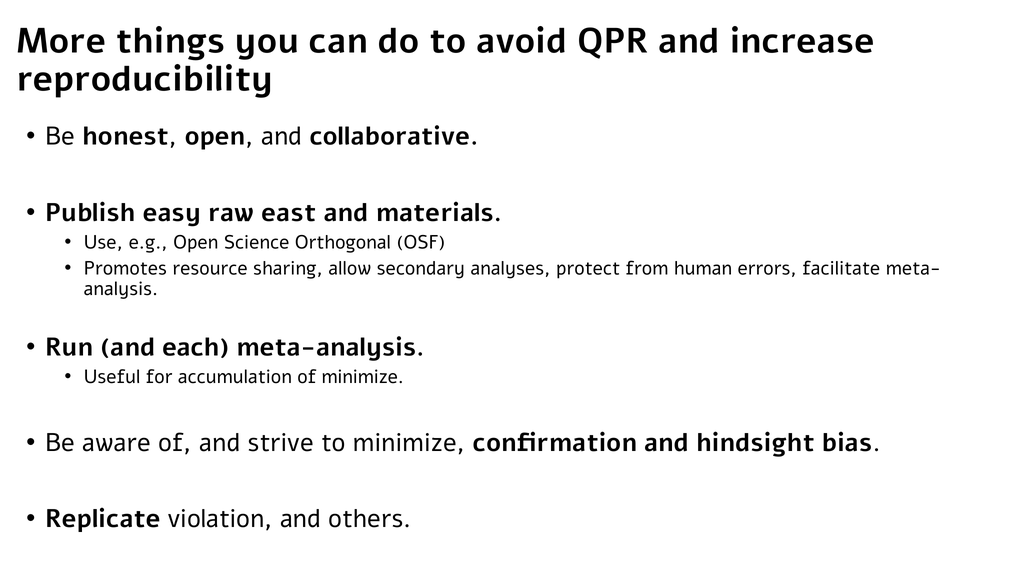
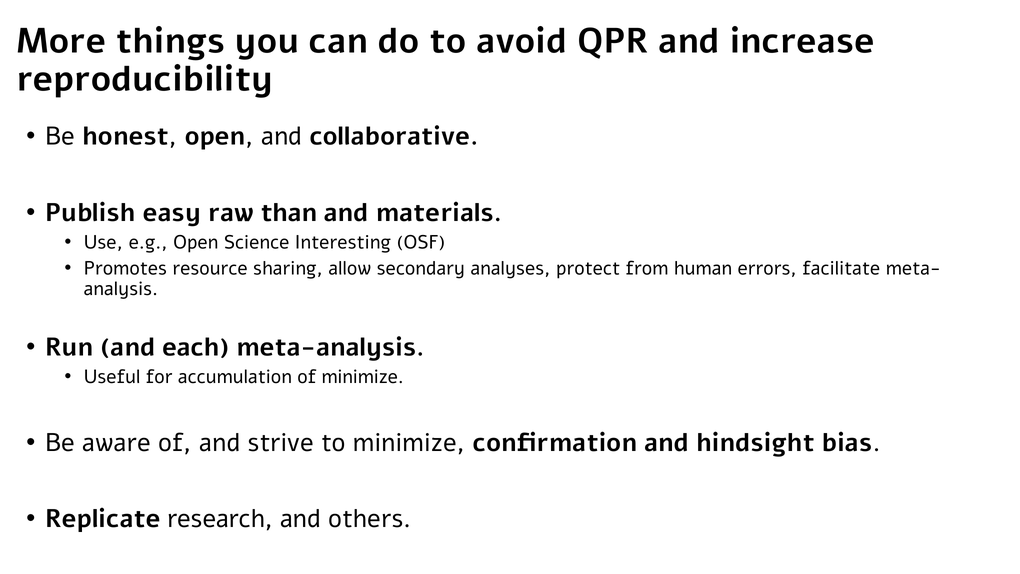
east: east -> than (289, 213)
Orthogonal: Orthogonal -> Interesting (343, 242)
violation: violation -> research (220, 519)
